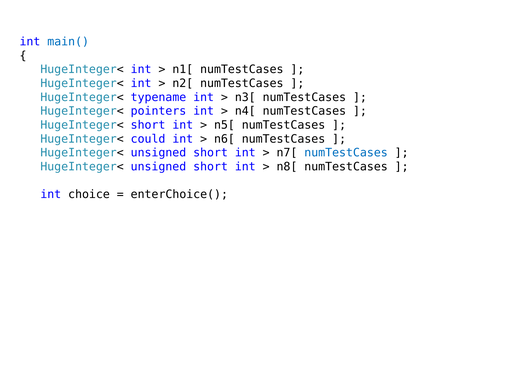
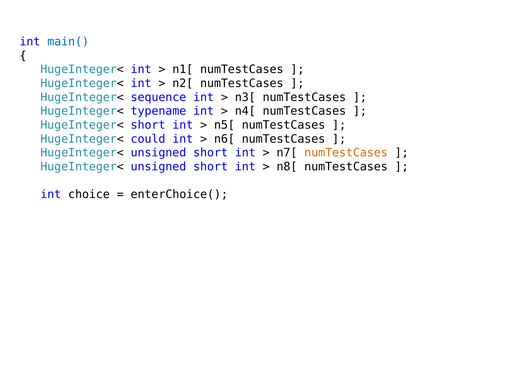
typename: typename -> sequence (158, 97)
pointers: pointers -> typename (158, 111)
numTestCases colour: blue -> orange (346, 153)
